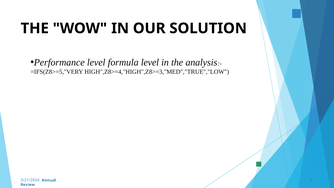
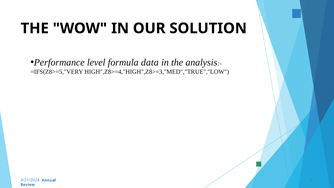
formula level: level -> data (150, 62)
